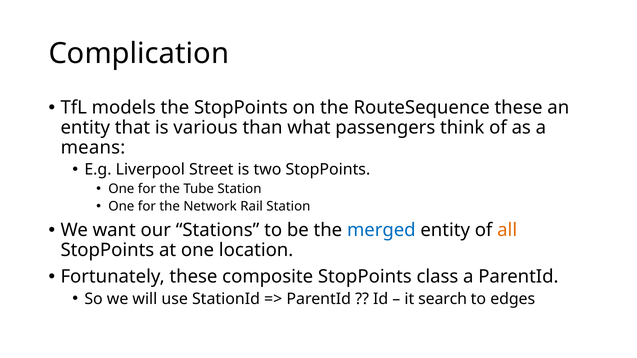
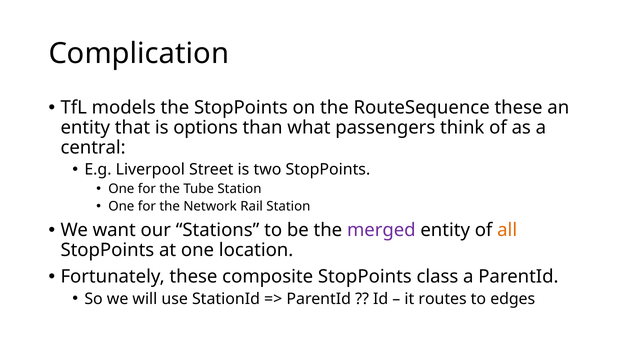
various: various -> options (206, 128)
means: means -> central (93, 148)
merged colour: blue -> purple (381, 230)
search: search -> routes (443, 299)
